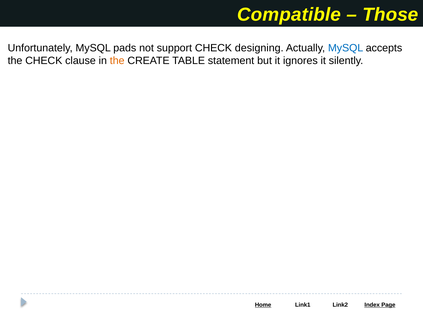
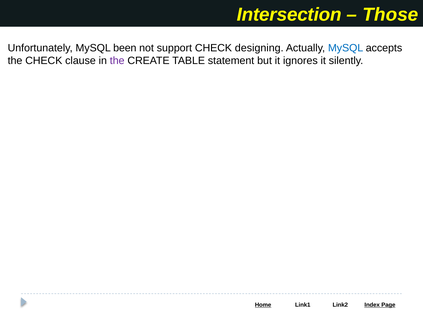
Compatible: Compatible -> Intersection (289, 15)
pads: pads -> been (125, 48)
the colour: orange -> purple (117, 61)
